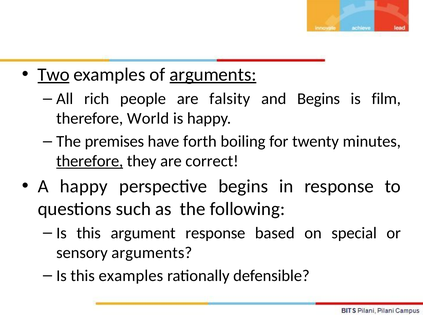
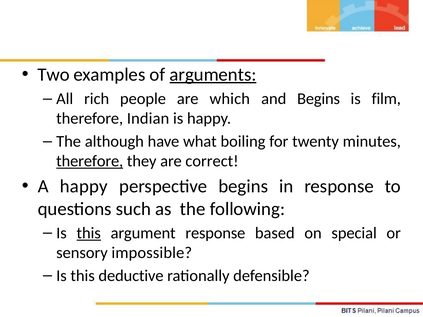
Two underline: present -> none (54, 75)
falsity: falsity -> which (230, 99)
World: World -> Indian (148, 119)
premises: premises -> although (114, 142)
forth: forth -> what (200, 142)
this underline: none -> present (89, 233)
sensory arguments: arguments -> impossible (152, 253)
this examples: examples -> deductive (131, 276)
